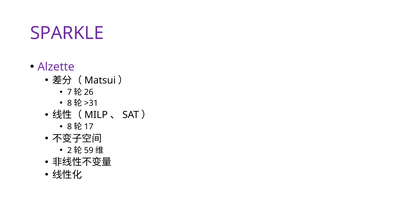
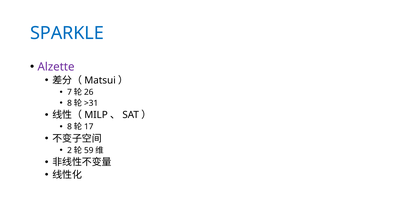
SPARKLE colour: purple -> blue (67, 33)
